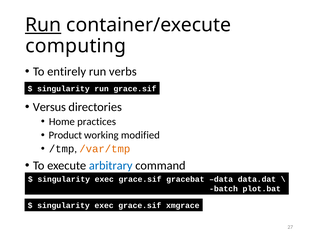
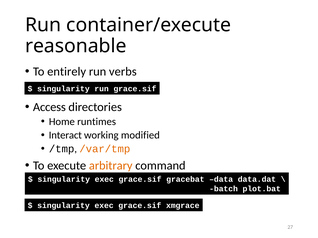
Run underline: present -> none (43, 25)
computing: computing -> reasonable (76, 46)
Versus: Versus -> Access (49, 107)
practices: practices -> runtimes (97, 122)
Product: Product -> Interact (65, 136)
arbitrary colour: blue -> orange (111, 166)
